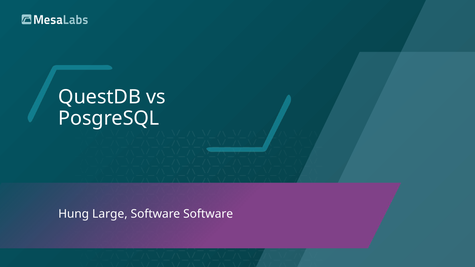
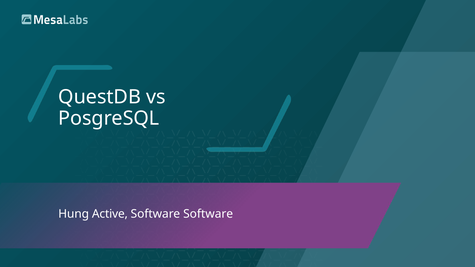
Large: Large -> Active (110, 214)
